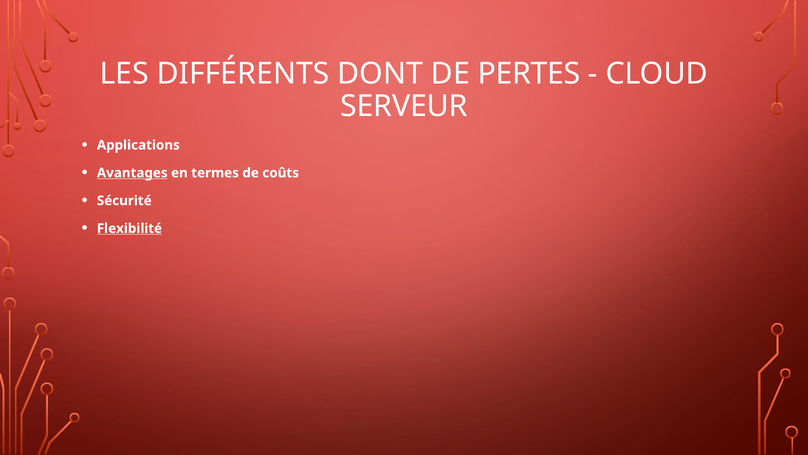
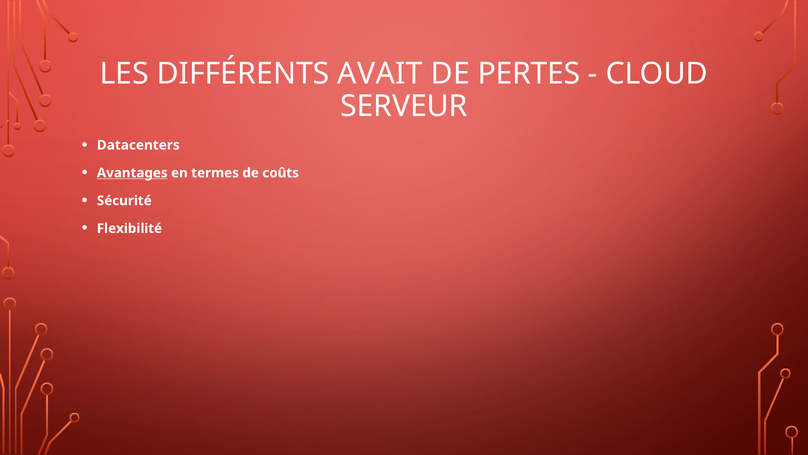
DONT: DONT -> AVAIT (380, 73)
Applications: Applications -> Datacenters (138, 145)
Flexibilité underline: present -> none (129, 228)
